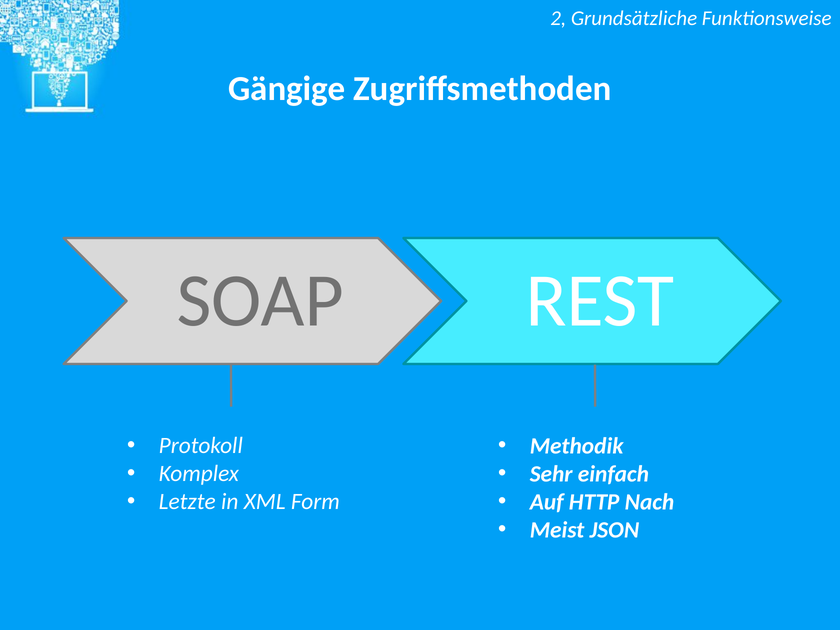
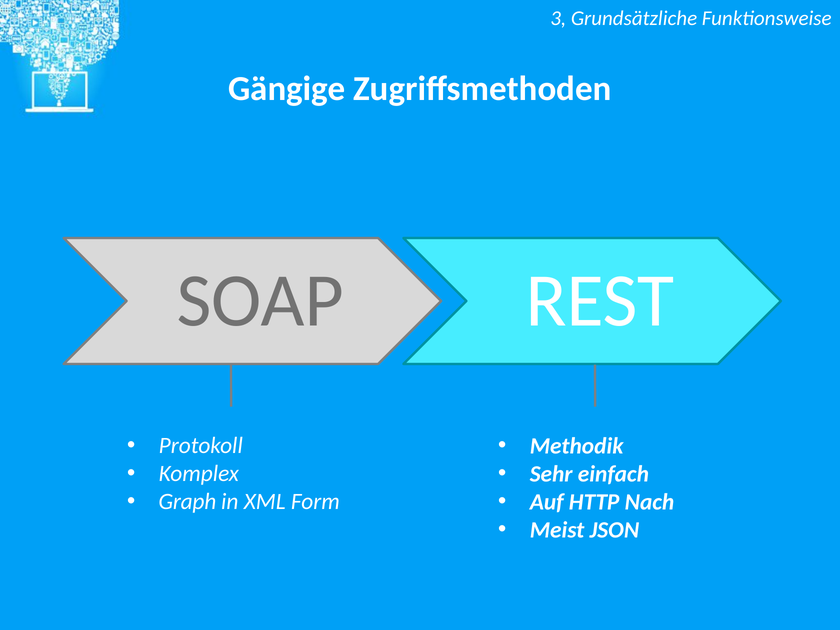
2: 2 -> 3 (558, 18)
Letzte: Letzte -> Graph (187, 502)
